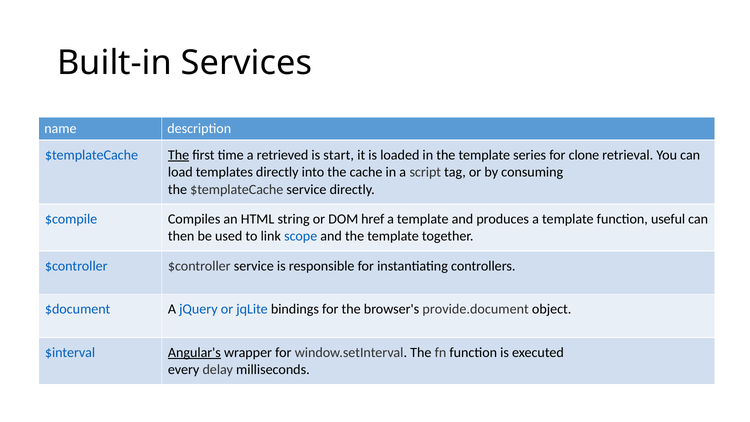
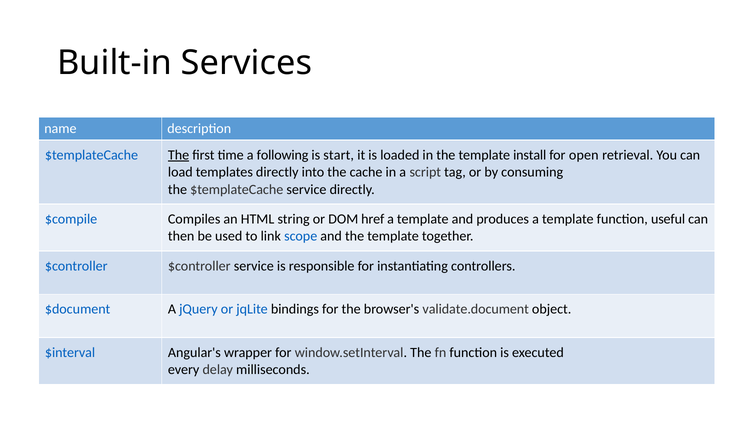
retrieved: retrieved -> following (283, 155)
series: series -> install (530, 155)
clone: clone -> open (584, 155)
provide.document: provide.document -> validate.document (476, 309)
Angular's underline: present -> none (194, 352)
